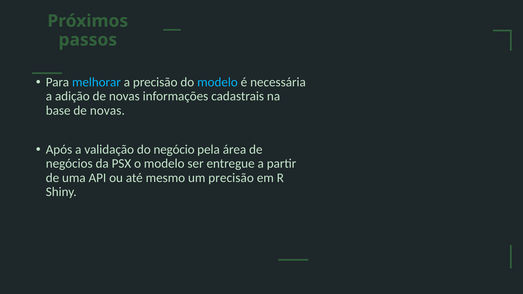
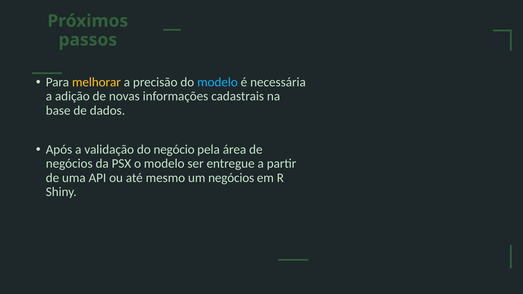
melhorar colour: light blue -> yellow (96, 82)
base de novas: novas -> dados (107, 111)
um precisão: precisão -> negócios (231, 178)
